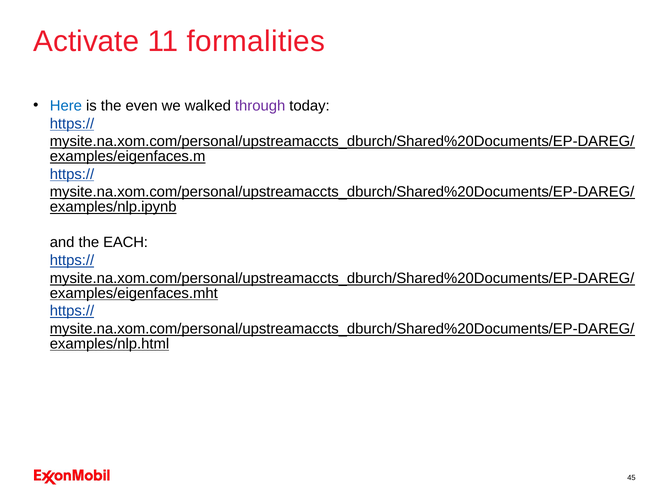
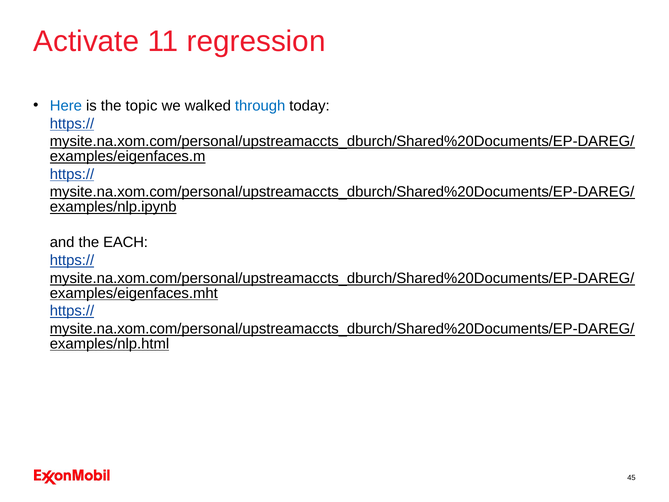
formalities: formalities -> regression (256, 41)
even: even -> topic (142, 106)
through colour: purple -> blue (260, 106)
